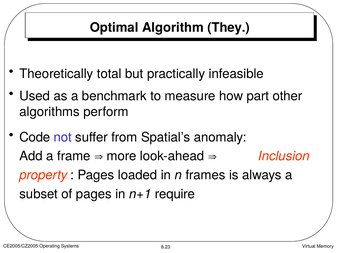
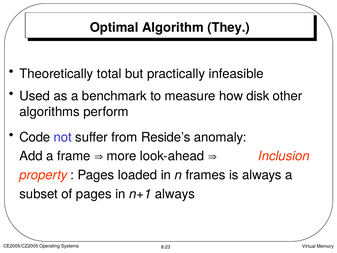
part: part -> disk (258, 96)
Spatial’s: Spatial’s -> Reside’s (166, 137)
n+1 require: require -> always (175, 194)
